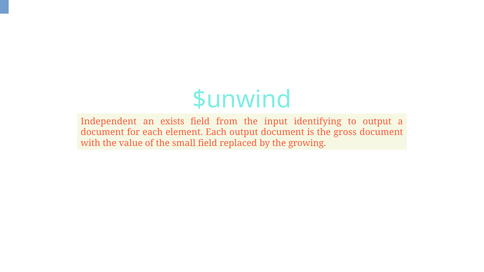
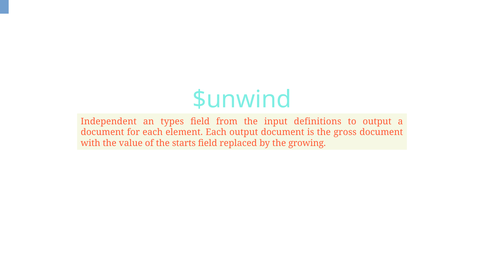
exists: exists -> types (172, 121)
identifying: identifying -> definitions (318, 121)
small: small -> starts (184, 143)
